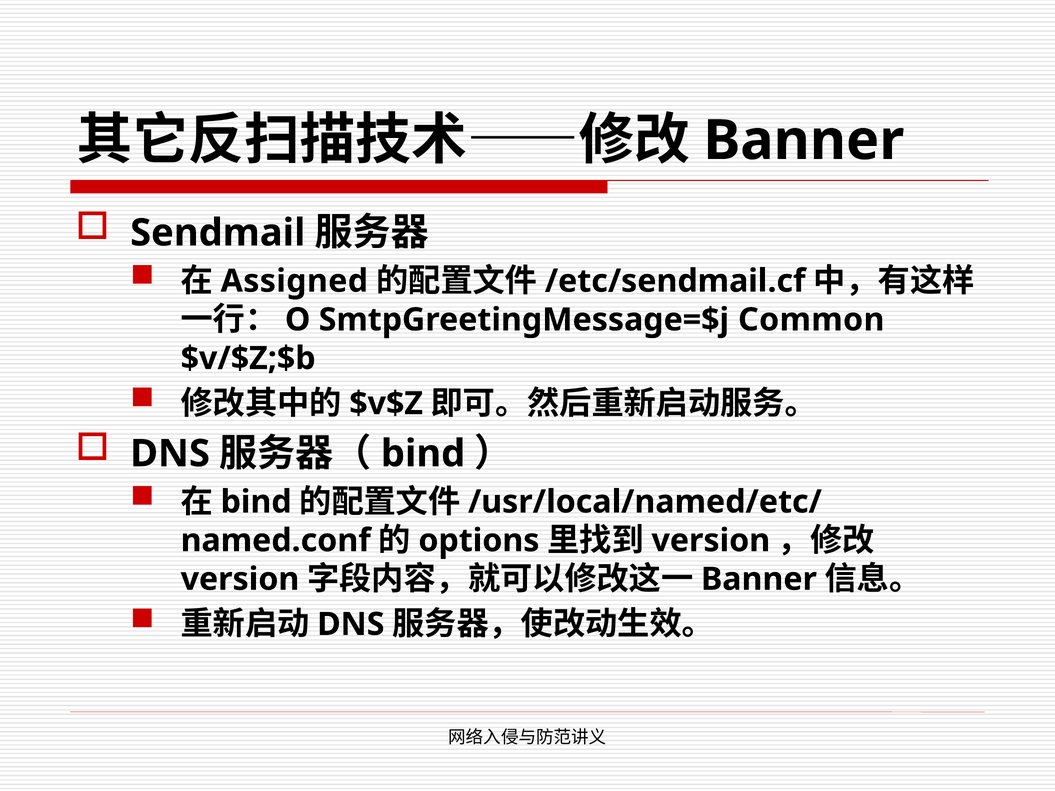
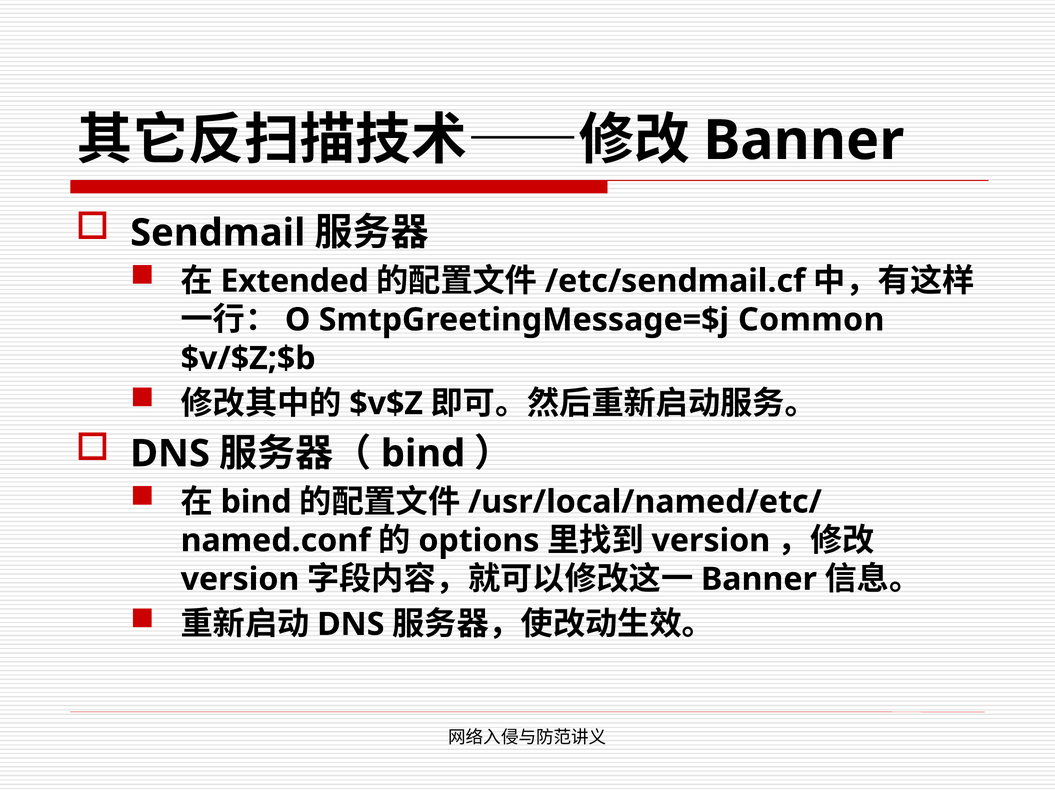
Assigned: Assigned -> Extended (295, 281)
